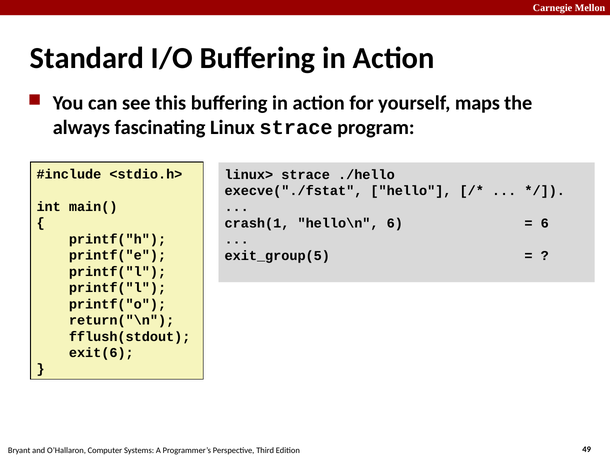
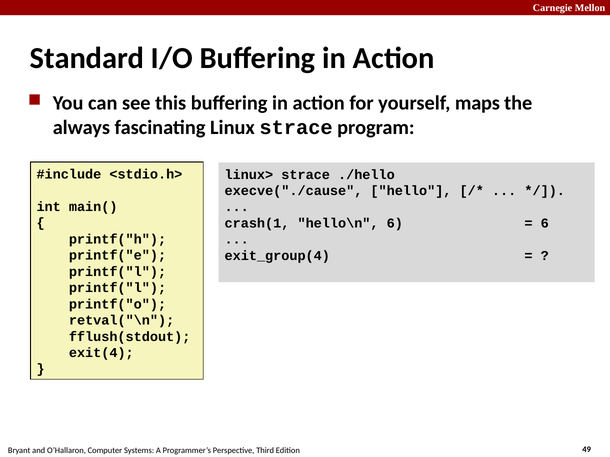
execve("./fstat: execve("./fstat -> execve("./cause (294, 191)
exit_group(5: exit_group(5 -> exit_group(4 (277, 256)
return("\n: return("\n -> retval("\n (122, 321)
exit(6: exit(6 -> exit(4 (101, 353)
